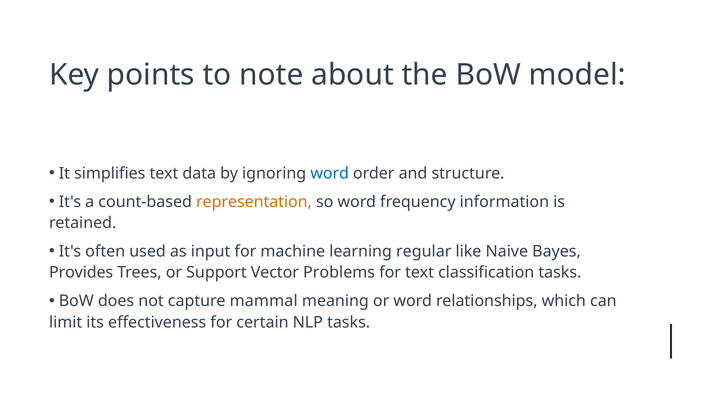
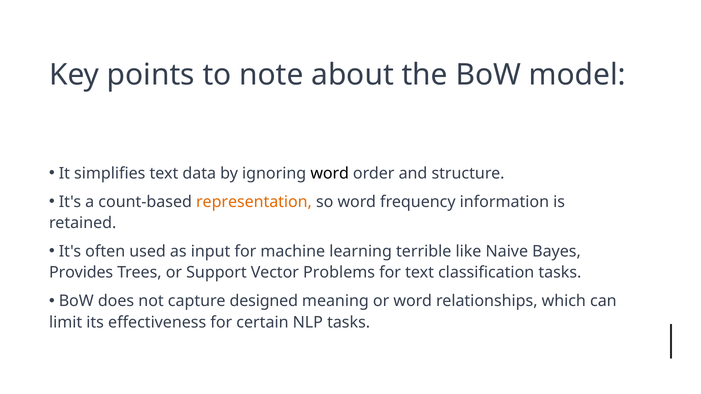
word colour: blue -> black (330, 173)
regular: regular -> terrible (424, 252)
mammal: mammal -> designed (264, 301)
